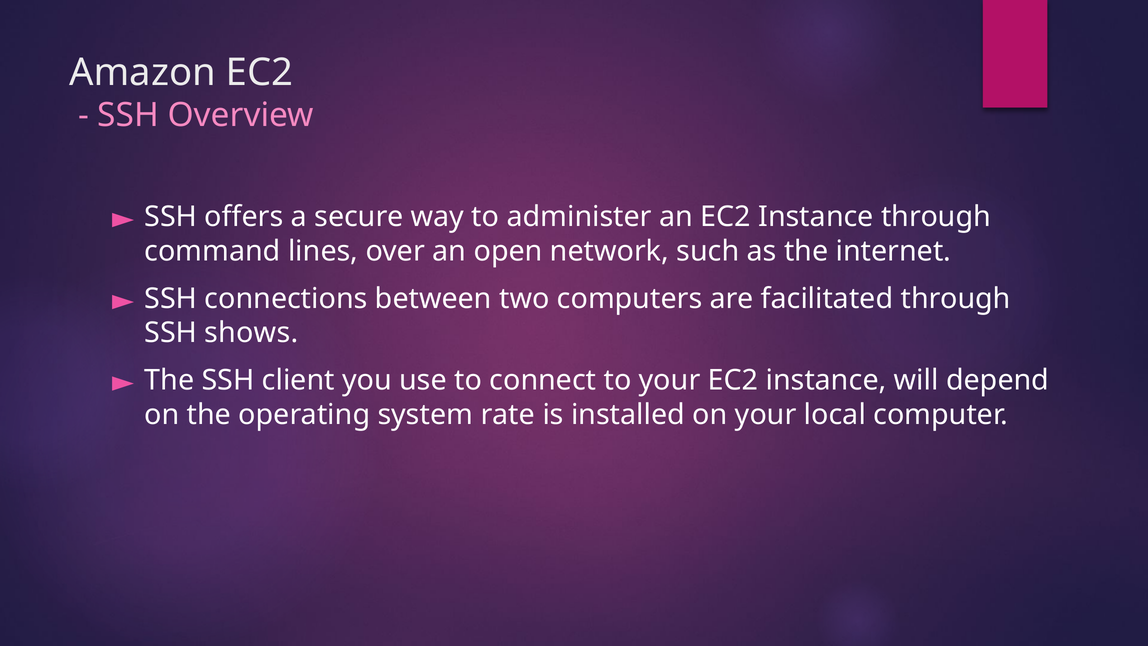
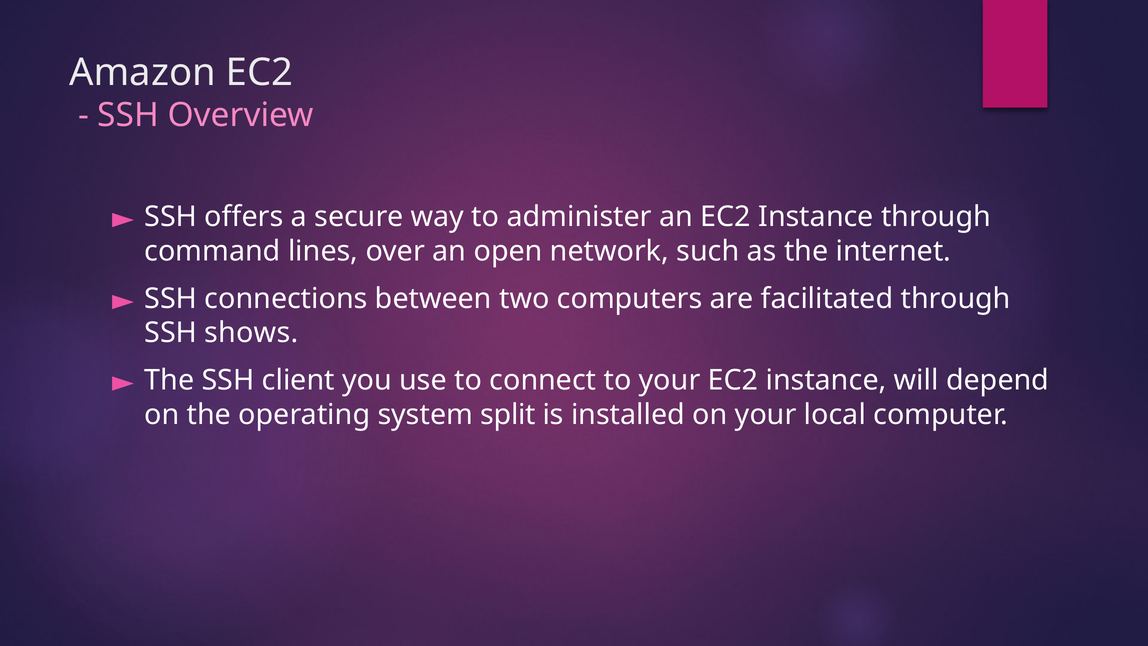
rate: rate -> split (508, 415)
